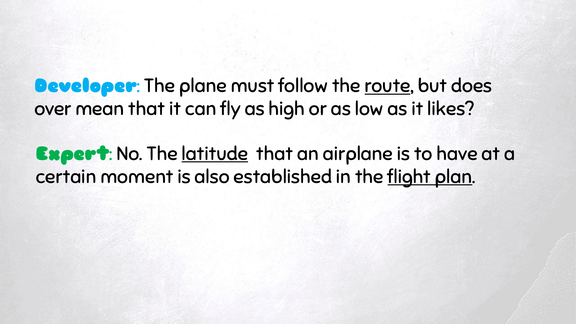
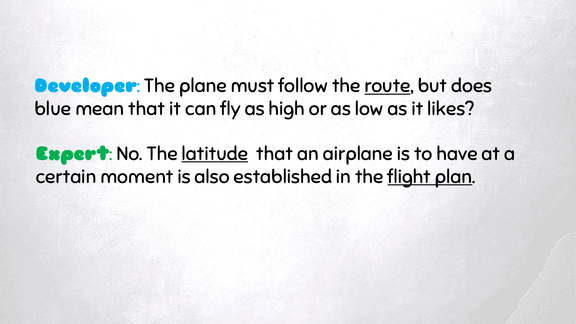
over: over -> blue (53, 109)
